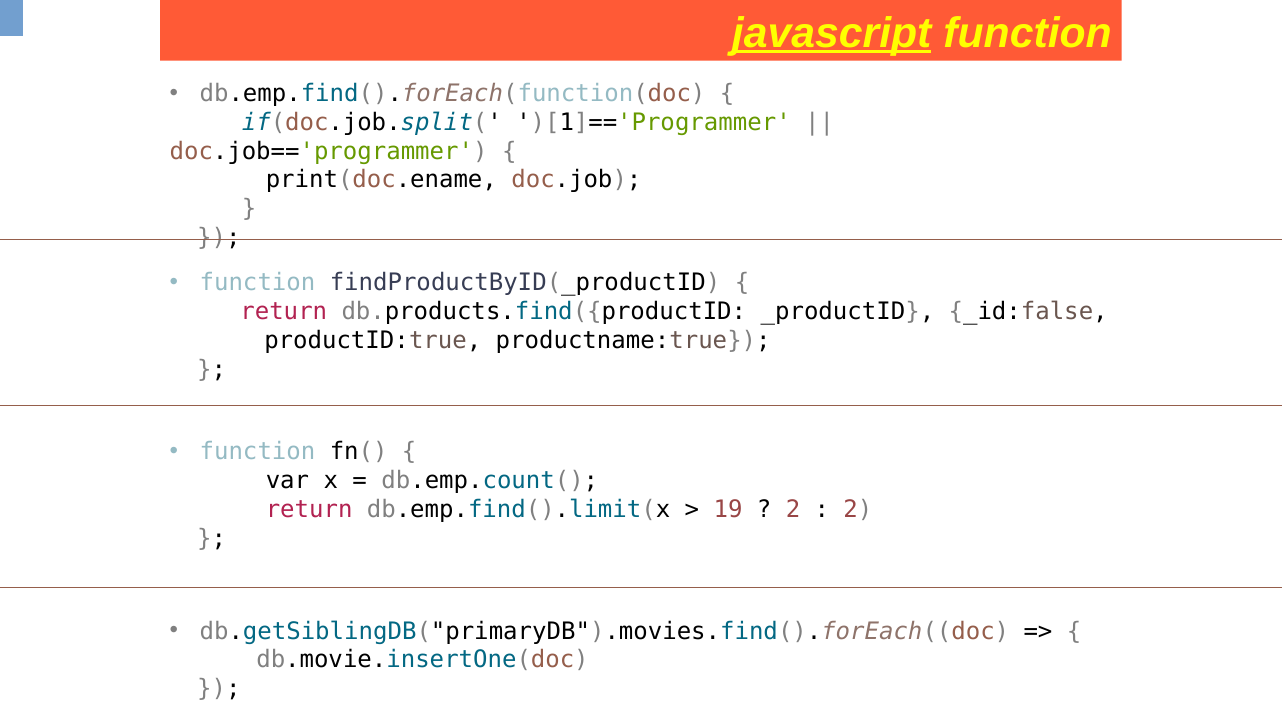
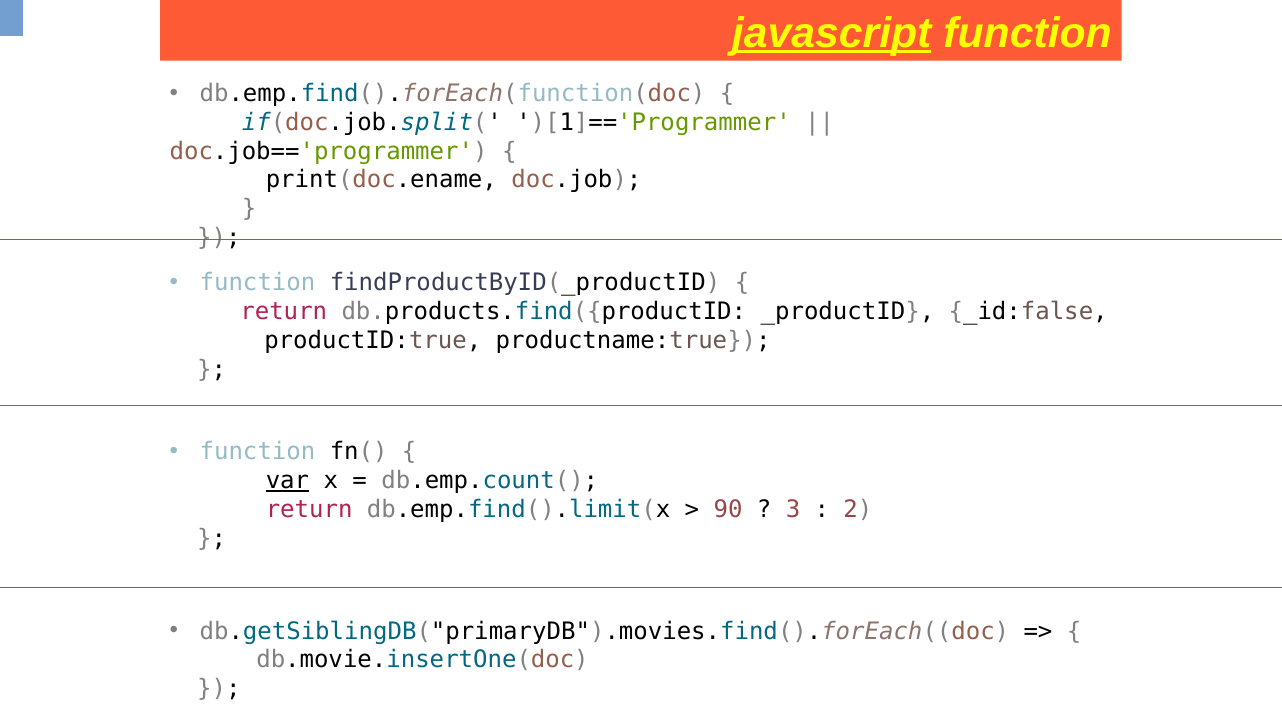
var underline: none -> present (287, 481)
19: 19 -> 90 (728, 510)
2: 2 -> 3 (793, 510)
